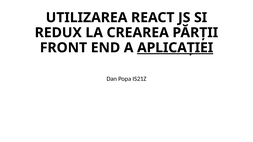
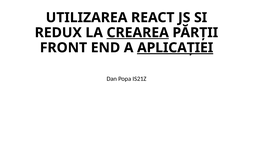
CREAREA underline: none -> present (138, 33)
